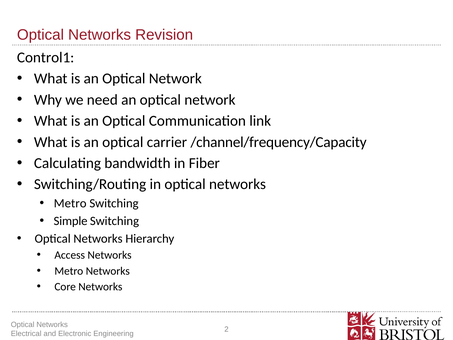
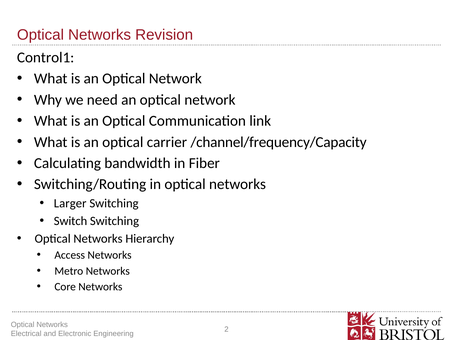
Metro: Metro -> Larger (70, 203)
Simple: Simple -> Switch (71, 221)
